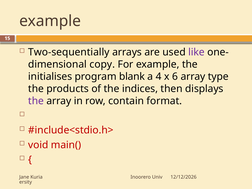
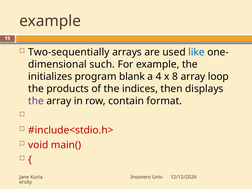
like colour: purple -> blue (196, 52)
copy: copy -> such (102, 64)
initialises: initialises -> initializes (50, 77)
6: 6 -> 8 (175, 77)
type: type -> loop (218, 77)
